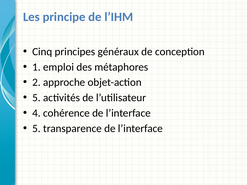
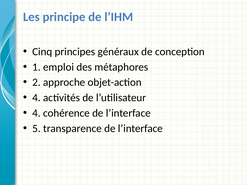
5: 5 -> 4 (36, 98)
